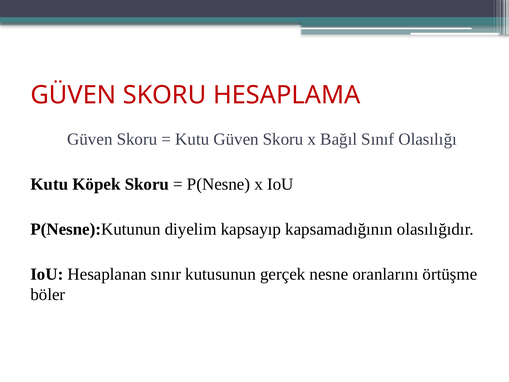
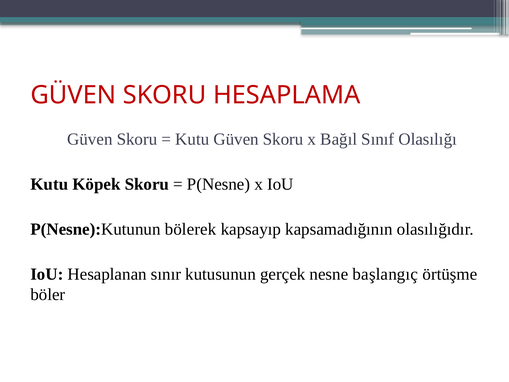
diyelim: diyelim -> bölerek (191, 229)
oranlarını: oranlarını -> başlangıç (385, 274)
